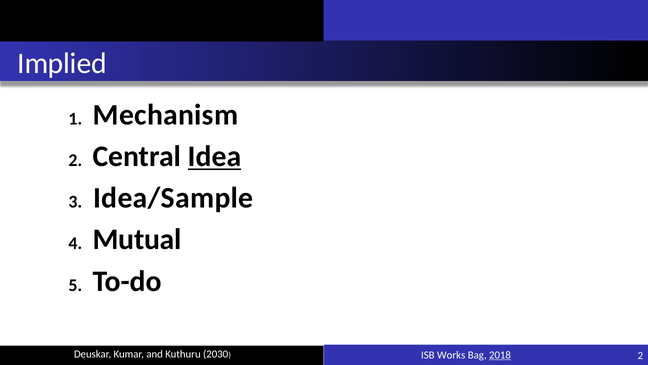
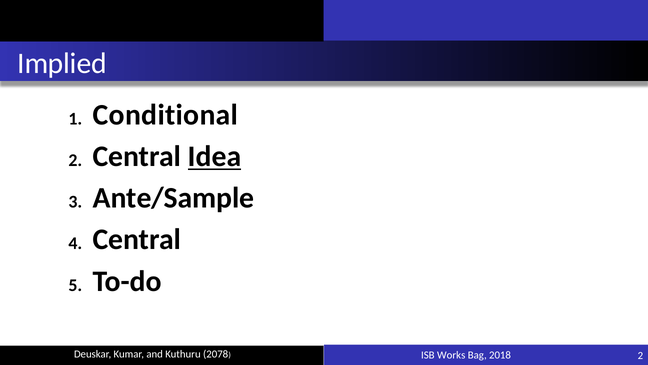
Mechanism: Mechanism -> Conditional (166, 115)
Idea/Sample: Idea/Sample -> Ante/Sample (174, 198)
Mutual: Mutual -> Central (137, 239)
2030: 2030 -> 2078 (216, 354)
2018 underline: present -> none (500, 355)
